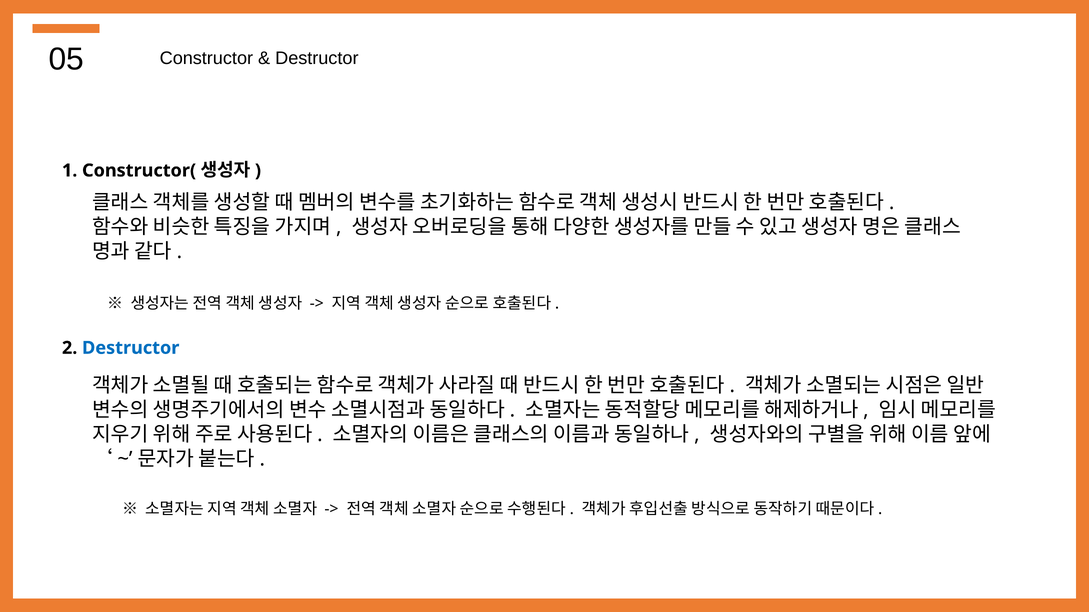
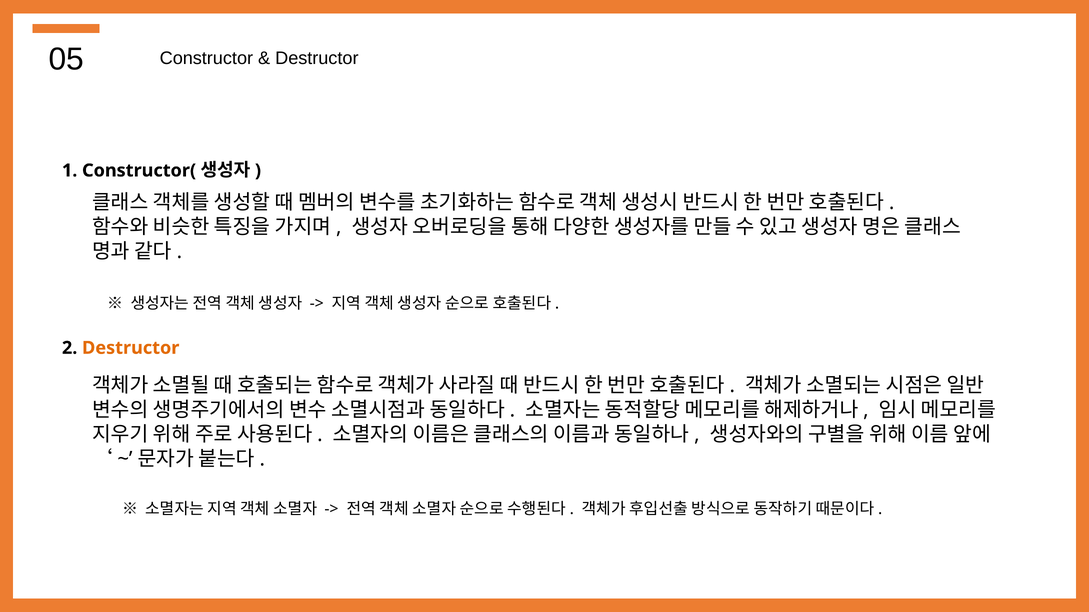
Destructor colour: blue -> orange (131, 348)
